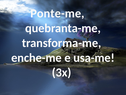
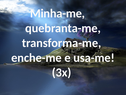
Ponte-me: Ponte-me -> Minha-me (57, 13)
